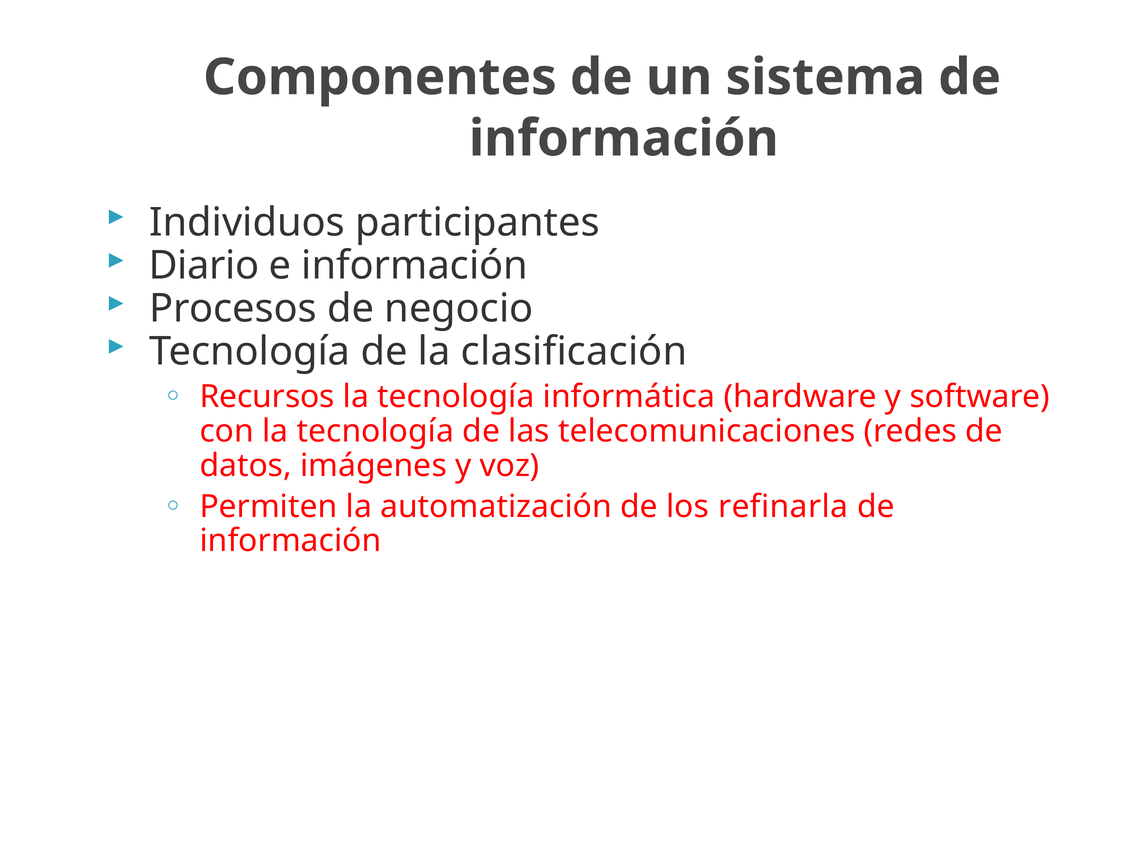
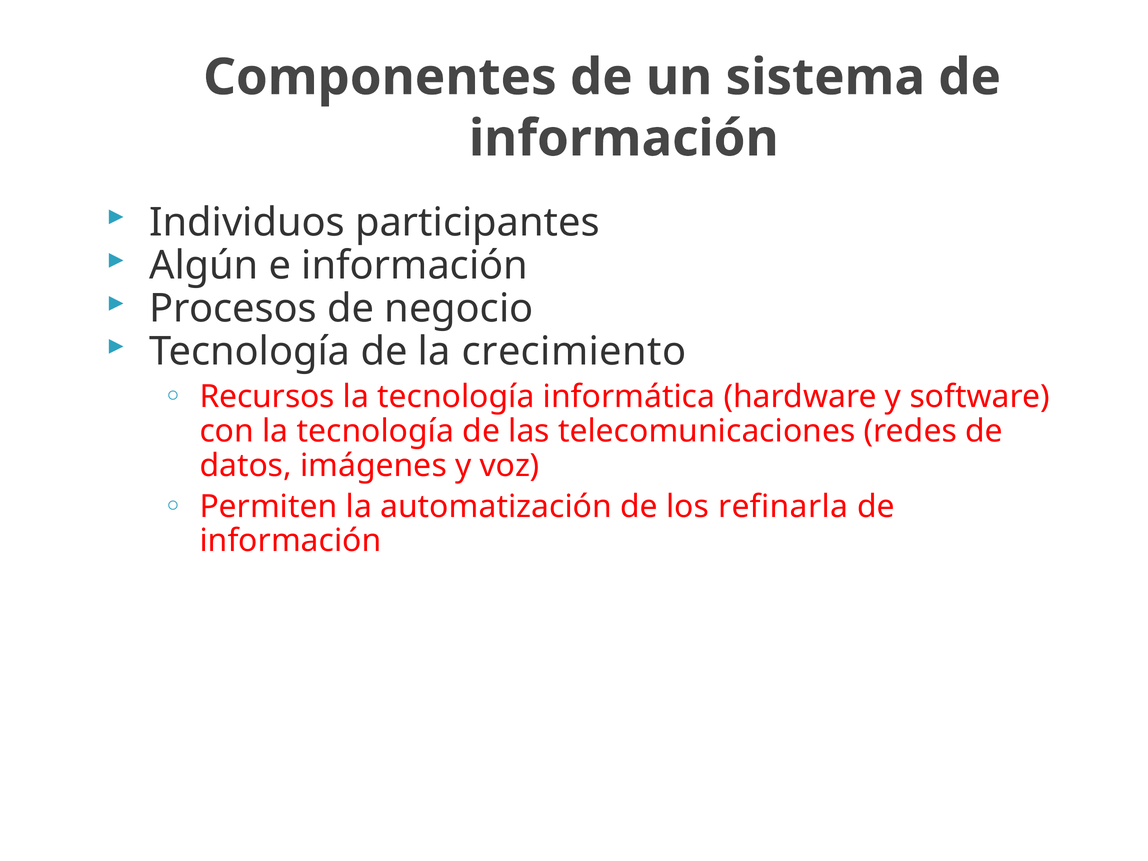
Diario: Diario -> Algún (204, 266)
clasificación: clasificación -> crecimiento (574, 352)
